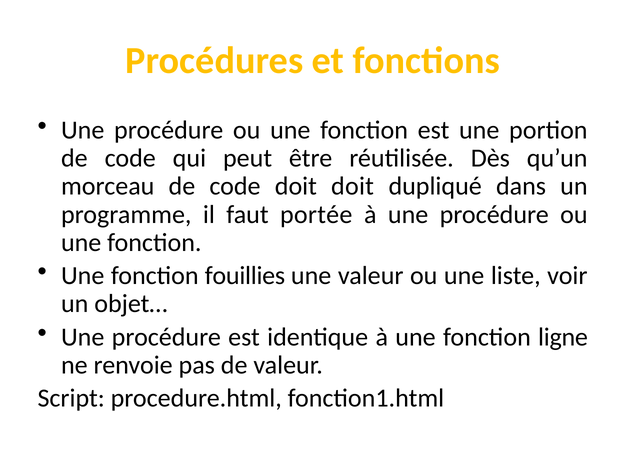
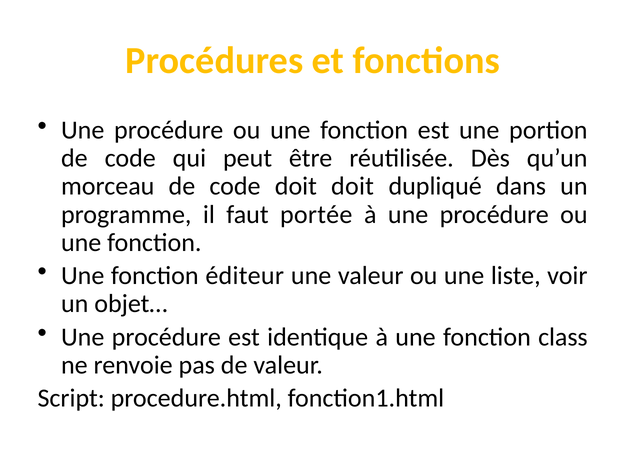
fouillies: fouillies -> éditeur (245, 276)
ligne: ligne -> class (563, 337)
